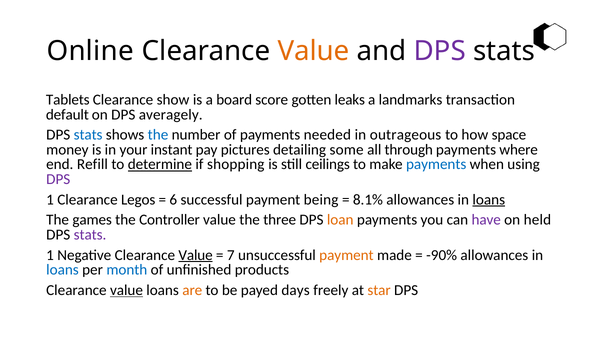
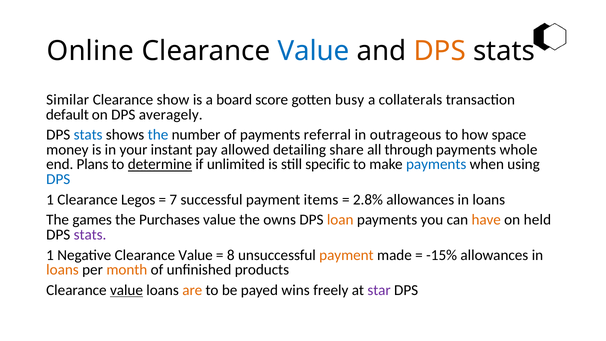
Value colour: orange -> blue (314, 51)
DPS colour: purple -> orange (440, 51)
Tablets: Tablets -> Similar (68, 100)
leaks: leaks -> busy (350, 100)
landmarks: landmarks -> collaterals (410, 100)
needed: needed -> referral (327, 135)
pictures: pictures -> allowed (245, 150)
some: some -> share (347, 150)
where: where -> whole (519, 150)
Refill: Refill -> Plans (93, 164)
shopping: shopping -> unlimited (236, 164)
ceilings: ceilings -> specific (328, 164)
DPS colour: purple -> blue (58, 179)
6: 6 -> 7 (173, 199)
being: being -> items (321, 199)
8.1%: 8.1% -> 2.8% (368, 199)
loans underline: present -> none (489, 199)
Controller: Controller -> Purchases (169, 220)
three: three -> owns (280, 220)
have colour: purple -> orange (486, 220)
Value underline: present -> none (196, 255)
7: 7 -> 8 (231, 255)
-90%: -90% -> -15% (442, 255)
loans colour: blue -> orange (62, 270)
month colour: blue -> orange (127, 270)
days: days -> wins (296, 290)
star colour: orange -> purple (379, 290)
